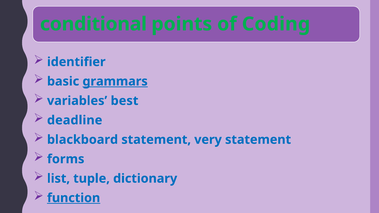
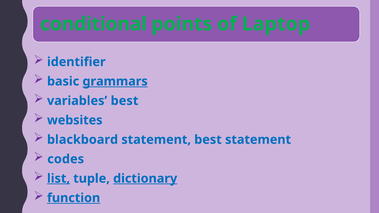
Coding: Coding -> Laptop (276, 24)
deadline: deadline -> websites (75, 120)
statement very: very -> best (208, 140)
forms: forms -> codes (66, 159)
list underline: none -> present (58, 179)
dictionary underline: none -> present (145, 179)
